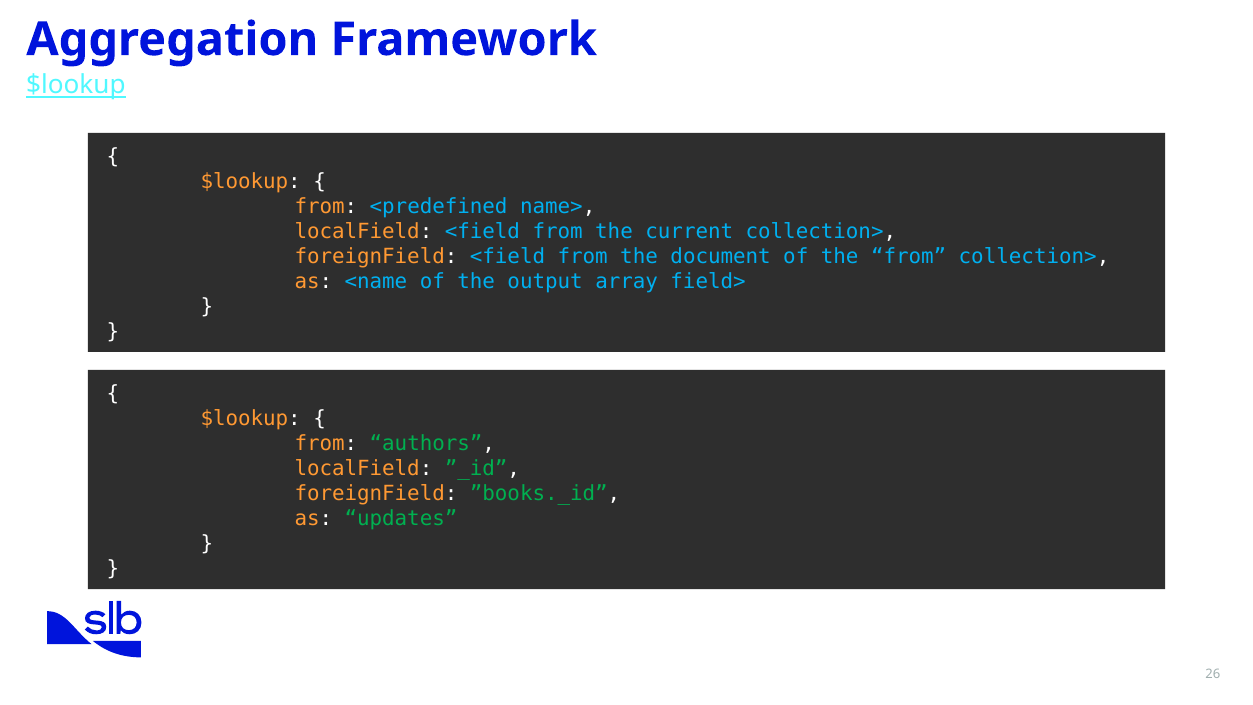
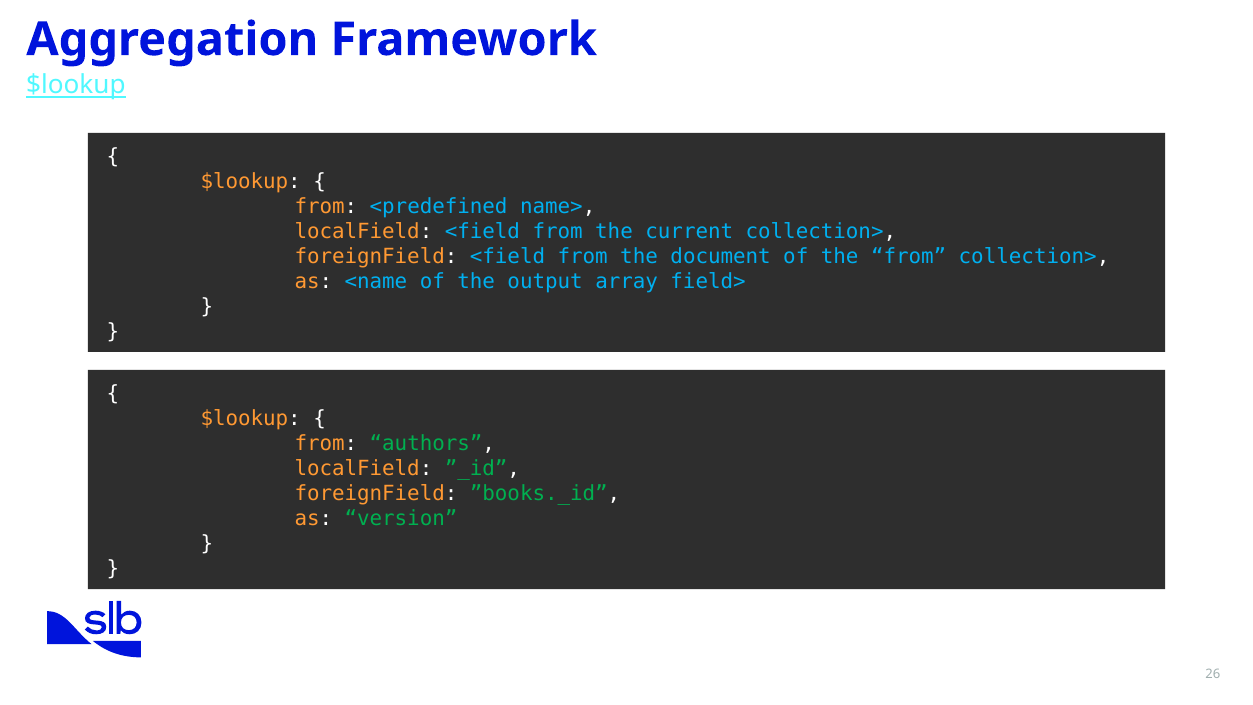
updates: updates -> version (401, 518)
